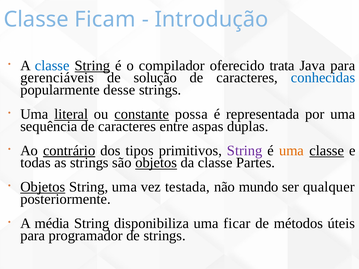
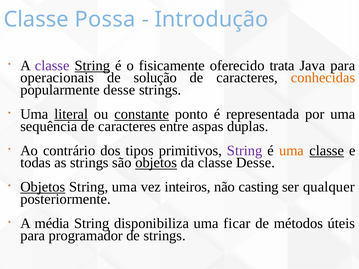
Ficam: Ficam -> Possa (105, 19)
classe colour: blue -> purple (52, 66)
compilador: compilador -> fisicamente (172, 66)
gerenciáveis: gerenciáveis -> operacionais (57, 78)
conhecidas colour: blue -> orange (323, 78)
possa: possa -> ponto (191, 114)
contrário underline: present -> none (69, 151)
classe Partes: Partes -> Desse (256, 163)
testada: testada -> inteiros (188, 187)
mundo: mundo -> casting (259, 187)
